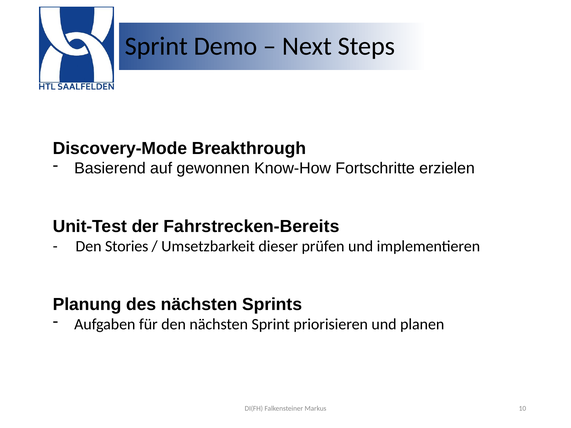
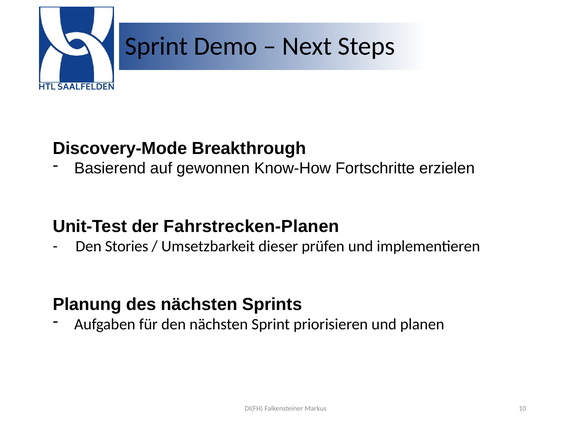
Fahrstrecken-Bereits: Fahrstrecken-Bereits -> Fahrstrecken-Planen (251, 226)
